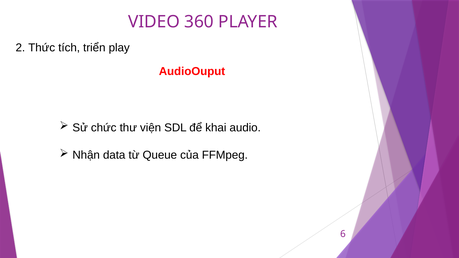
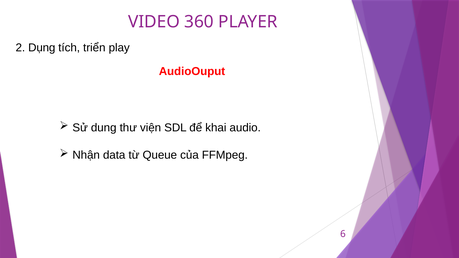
Thức: Thức -> Dụng (42, 48)
chức: chức -> dung (104, 128)
